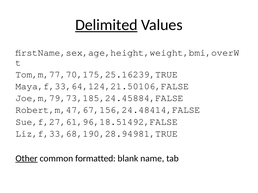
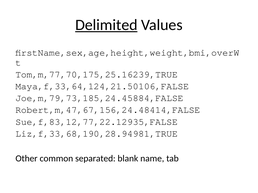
Sue,f,27,61,96,18.51492,FALSE: Sue,f,27,61,96,18.51492,FALSE -> Sue,f,83,12,77,22.12935,FALSE (97, 122)
Other underline: present -> none (27, 159)
formatted: formatted -> separated (95, 159)
